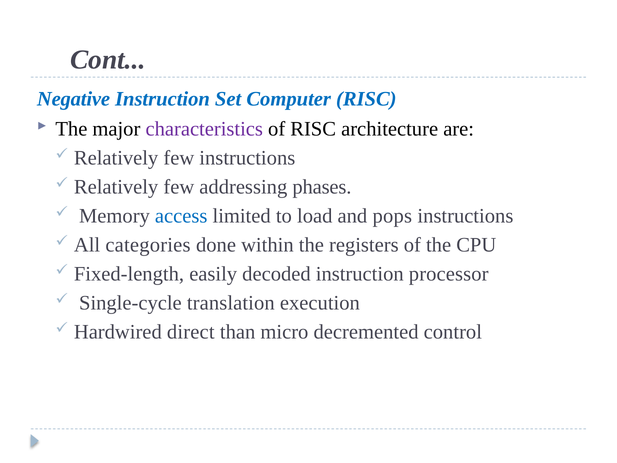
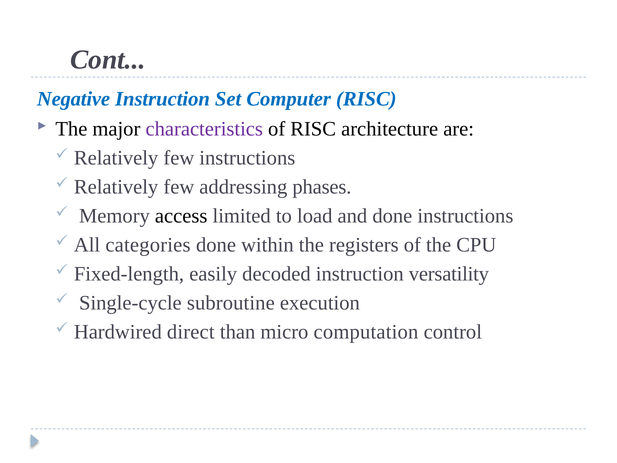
access colour: blue -> black (181, 216)
and pops: pops -> done (392, 216)
processor: processor -> versatility (449, 274)
translation: translation -> subroutine (231, 303)
decremented: decremented -> computation (366, 332)
